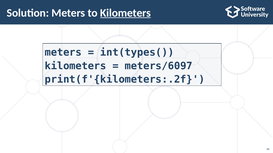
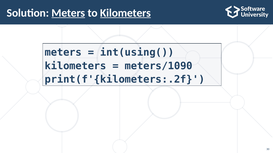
Meters underline: none -> present (68, 13)
int(types(: int(types( -> int(using( (137, 53)
meters/6097: meters/6097 -> meters/1090 (159, 66)
